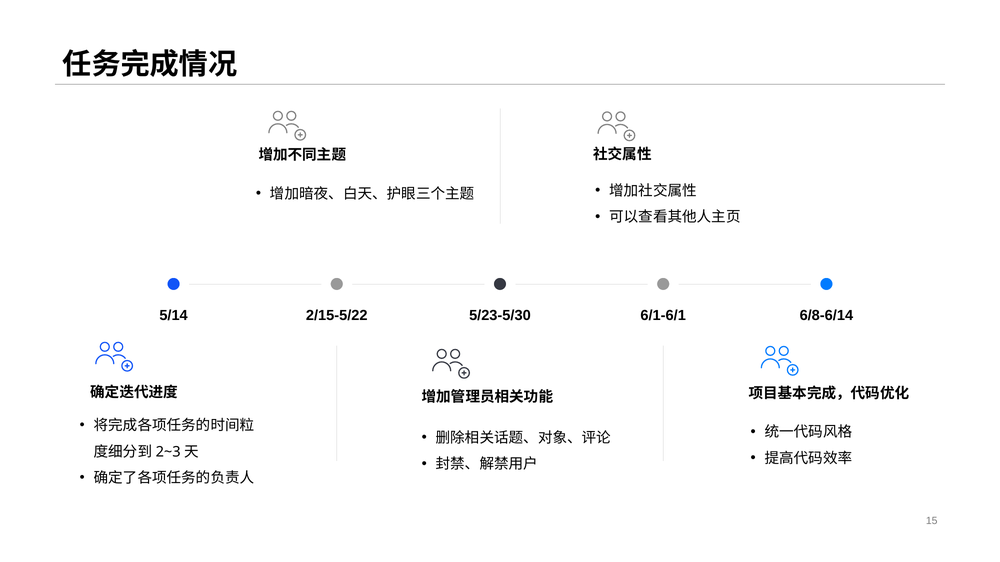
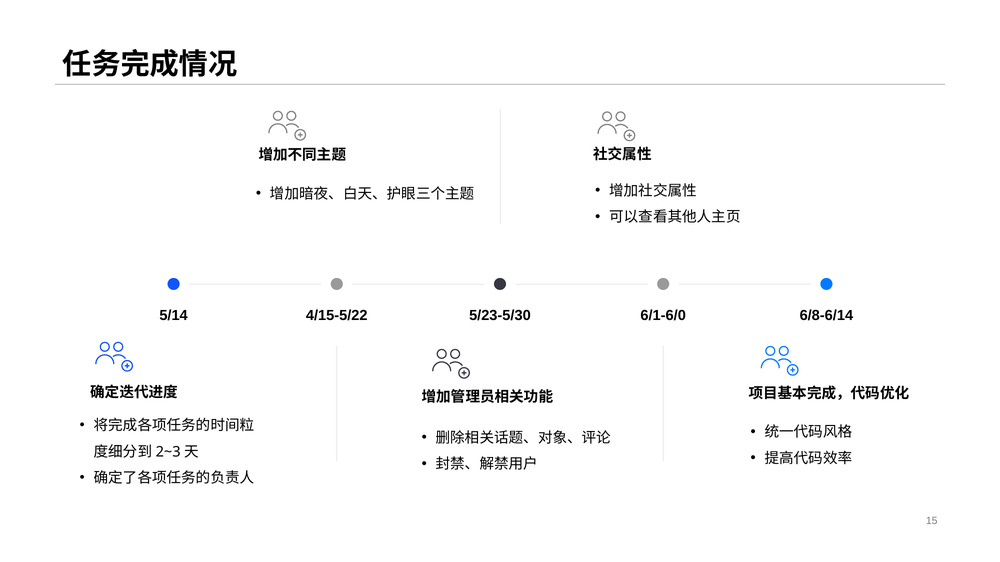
2/15-5/22: 2/15-5/22 -> 4/15-5/22 (337, 316)
6/1-6/1: 6/1-6/1 -> 6/1-6/0 (663, 316)
